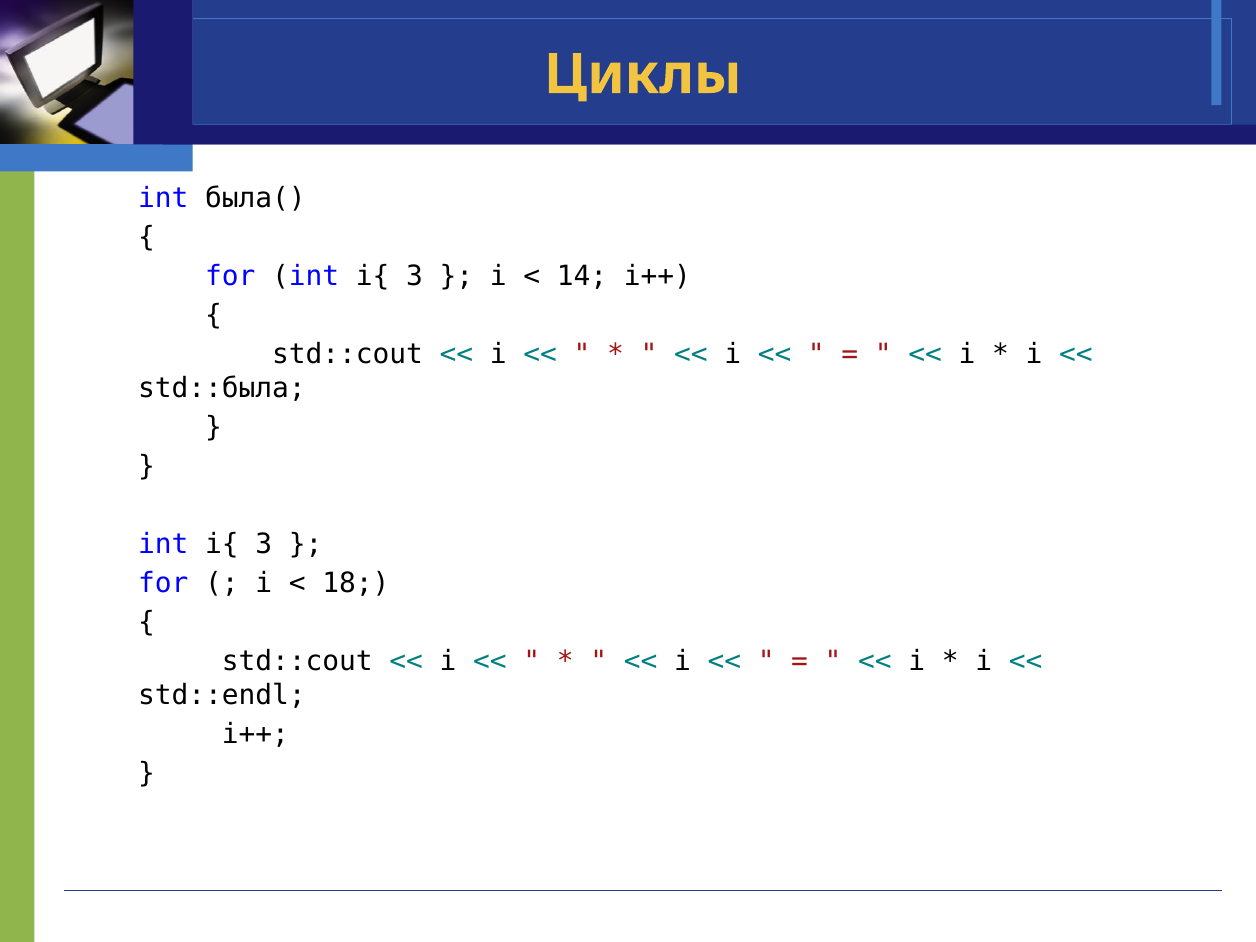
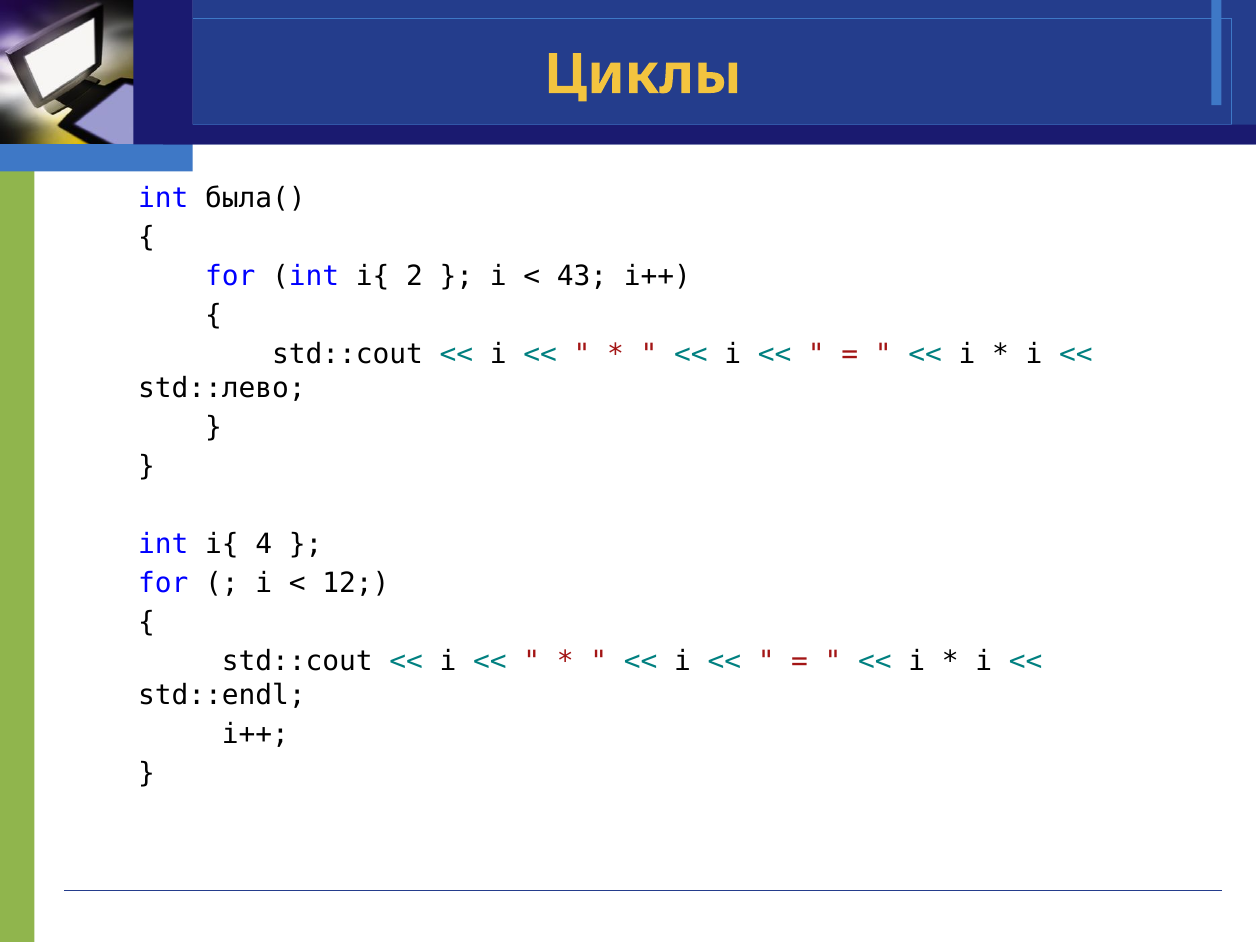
for int i{ 3: 3 -> 2 (415, 276)
14: 14 -> 43 (582, 276)
std::была: std::была -> std::лево (222, 388)
3: 3 -> 4 (264, 544)
18: 18 -> 12 (356, 583)
